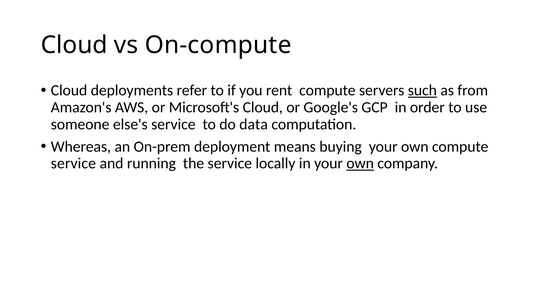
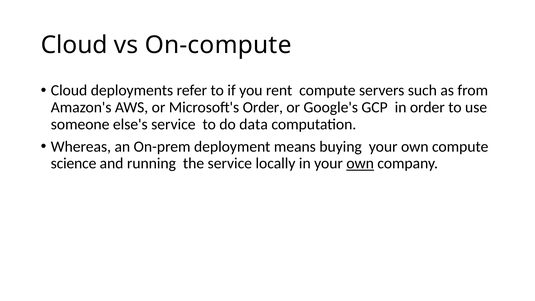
such underline: present -> none (422, 90)
Microsoft's Cloud: Cloud -> Order (263, 107)
service: service -> science (74, 163)
